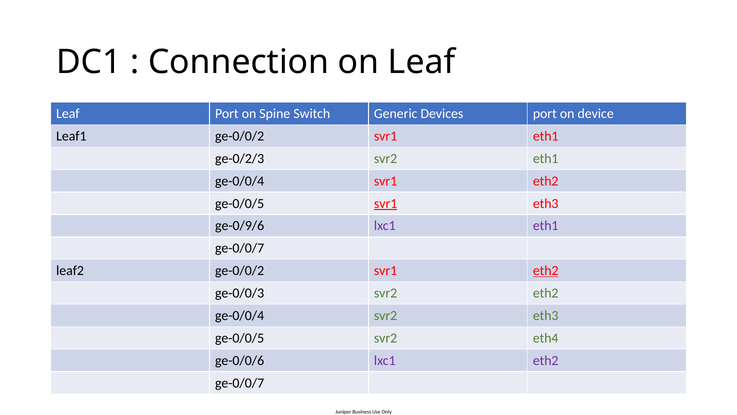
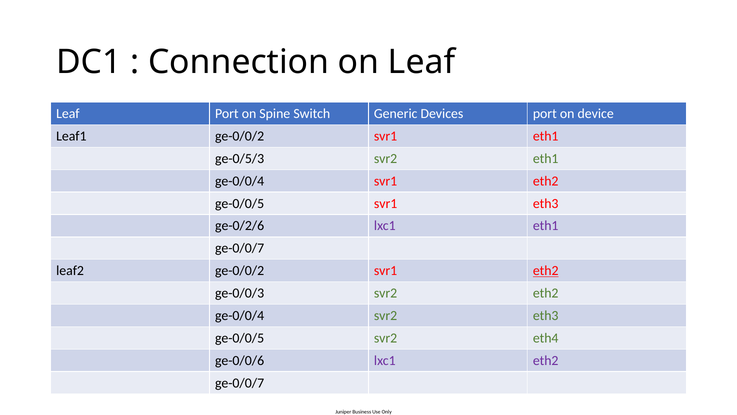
ge-0/2/3: ge-0/2/3 -> ge-0/5/3 (240, 158)
svr1 underline: present -> none (386, 203)
ge-0/9/6: ge-0/9/6 -> ge-0/2/6 (240, 226)
